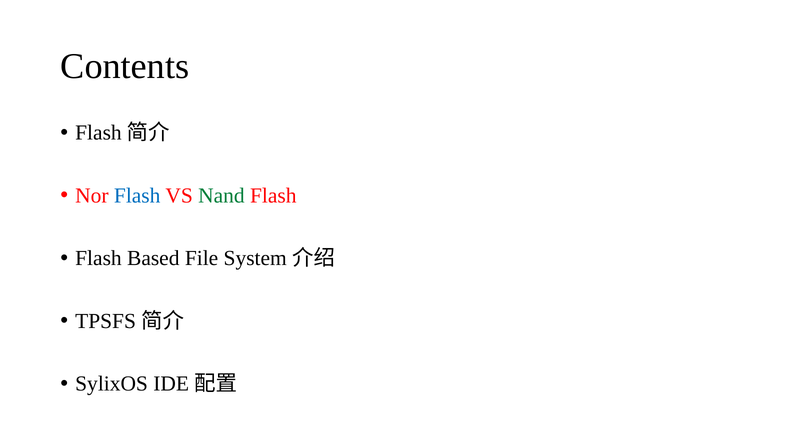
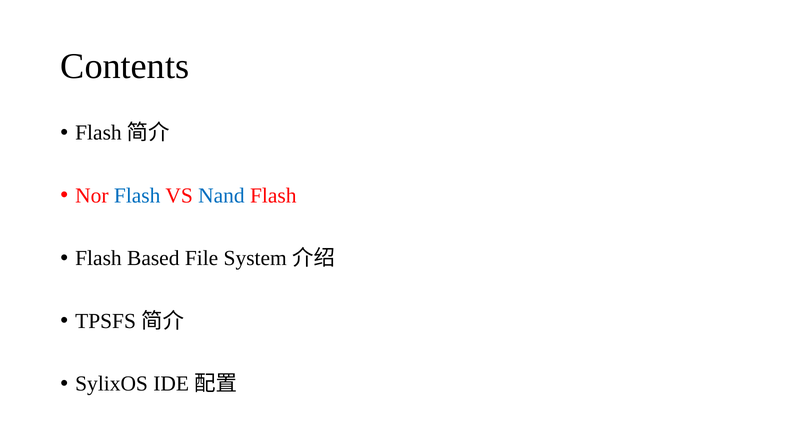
Nand colour: green -> blue (221, 196)
